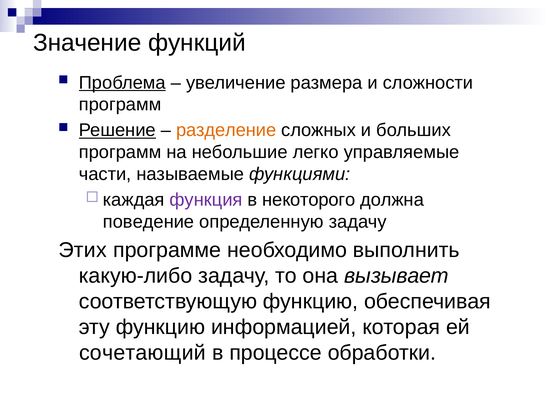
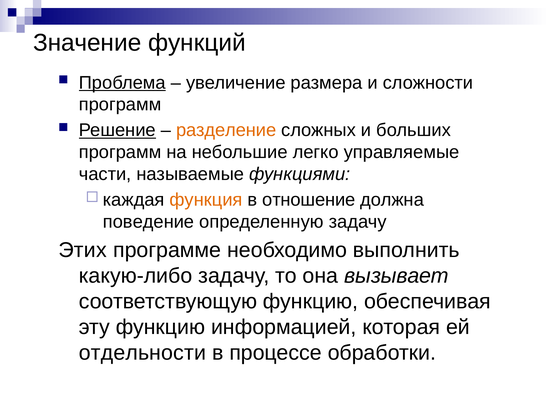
функция colour: purple -> orange (206, 200)
некоторого: некоторого -> отношение (309, 200)
сочетающий: сочетающий -> отдельности (142, 353)
